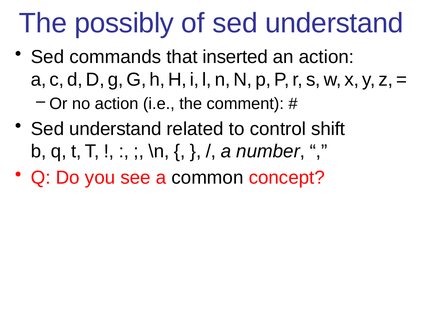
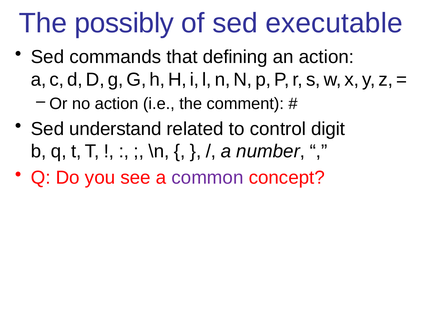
of sed understand: understand -> executable (334, 23)
inserted: inserted -> defining (235, 57)
shift: shift -> digit (328, 129)
common colour: black -> purple (208, 177)
